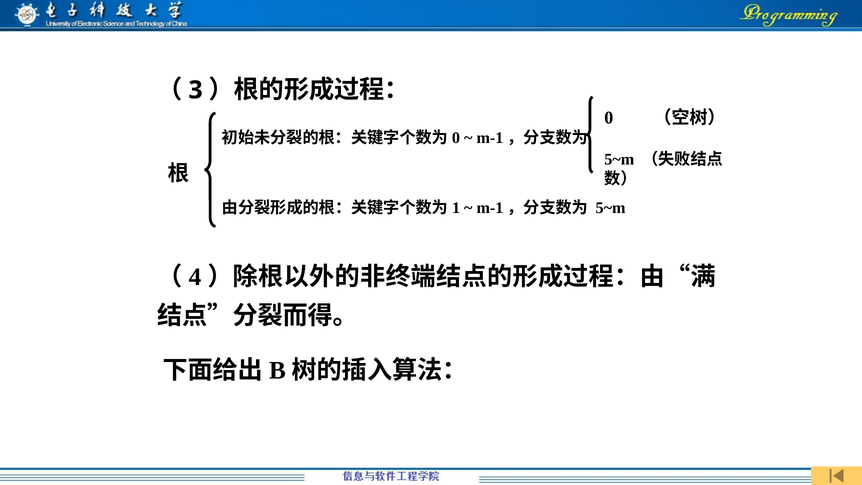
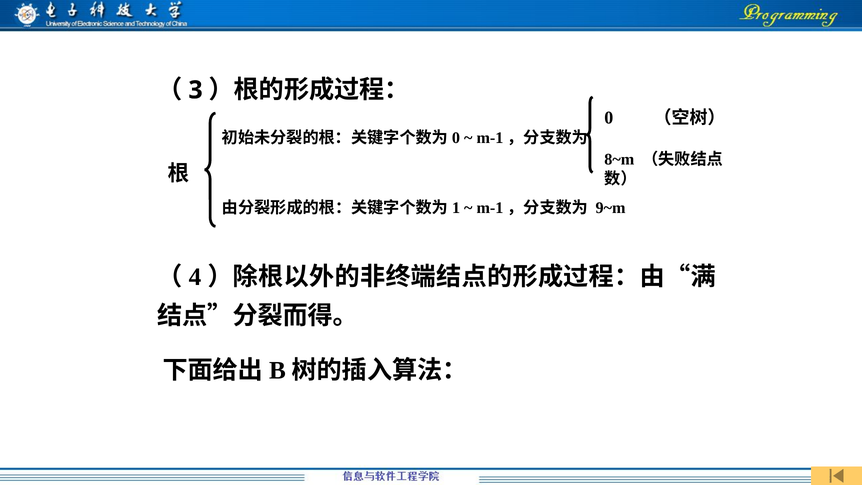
5~m: 5~m -> 8~m (619, 159)
5~m: 5~m -> 9~m (611, 208)
